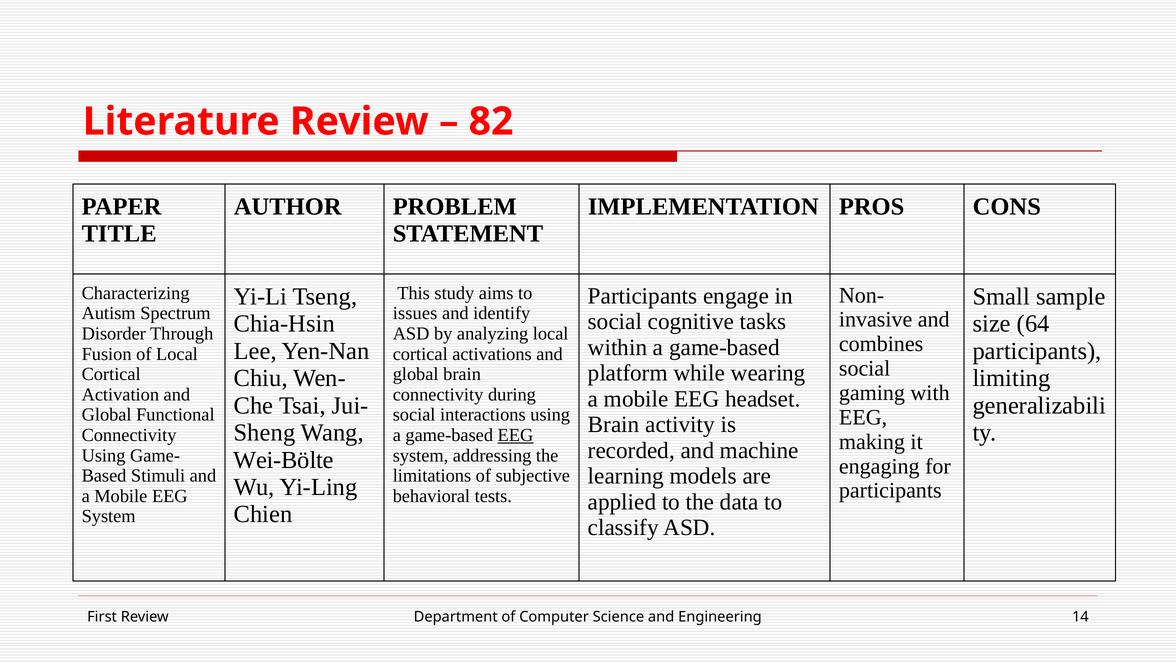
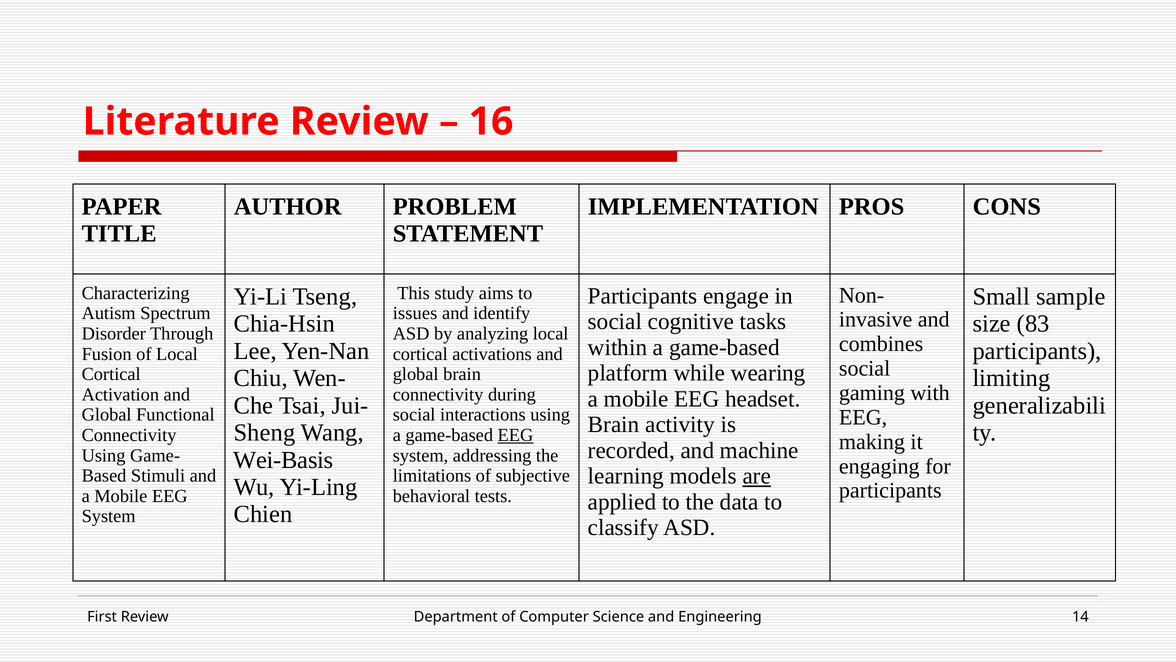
82: 82 -> 16 (491, 121)
64: 64 -> 83 (1033, 324)
Wei-Bölte: Wei-Bölte -> Wei-Basis (283, 460)
are underline: none -> present (757, 476)
